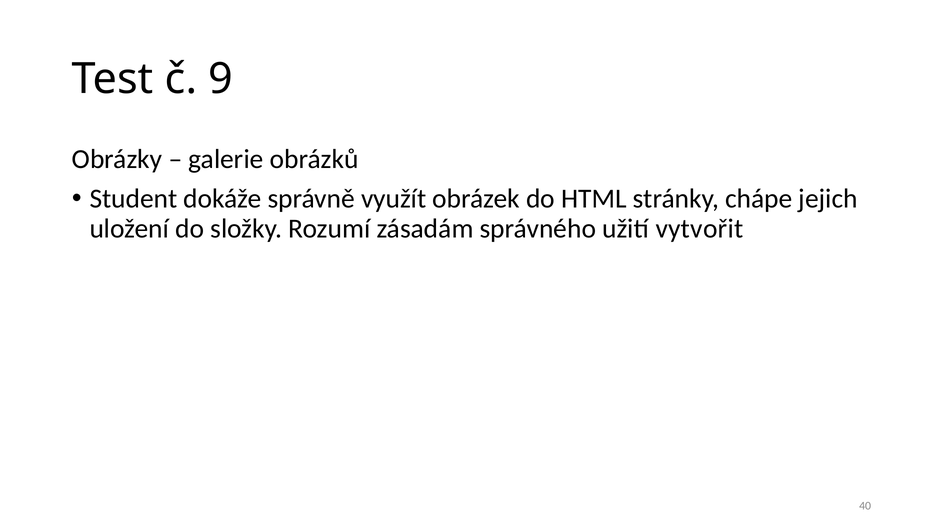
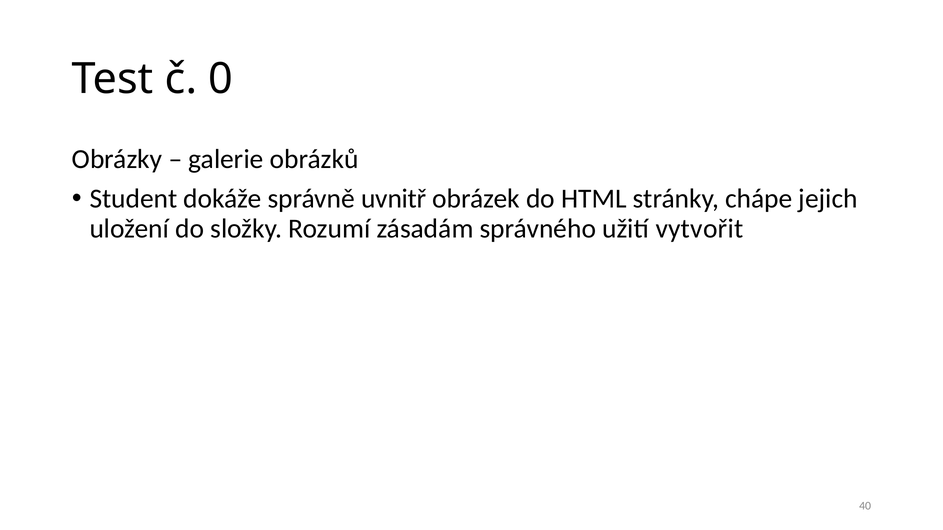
9: 9 -> 0 (221, 79)
využít: využít -> uvnitř (394, 199)
